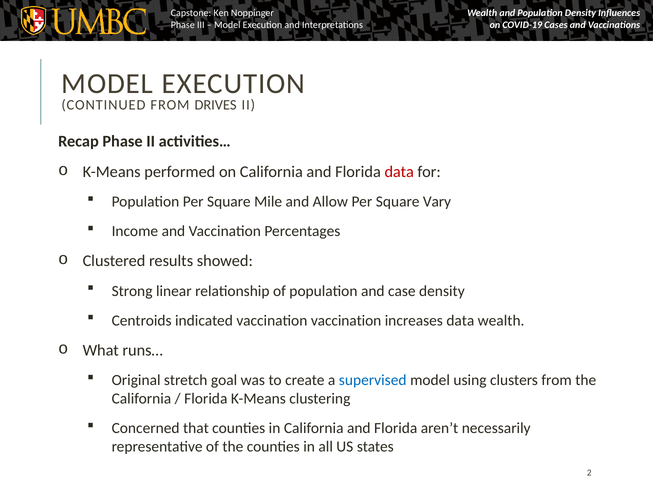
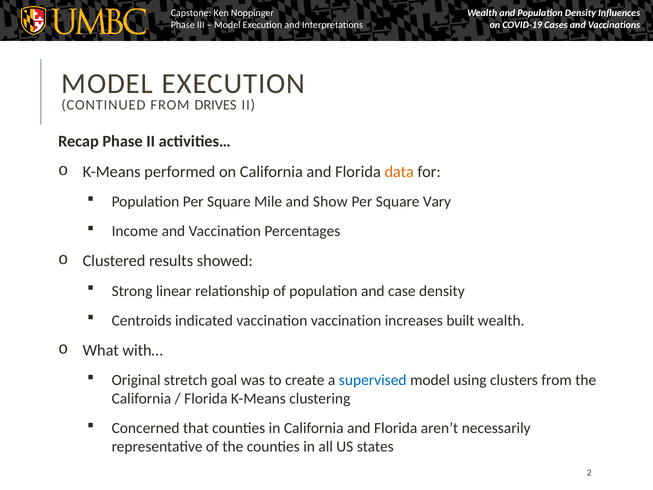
data colour: red -> orange (399, 172)
Allow: Allow -> Show (330, 202)
increases data: data -> built (460, 320)
runs…: runs… -> with… (143, 350)
